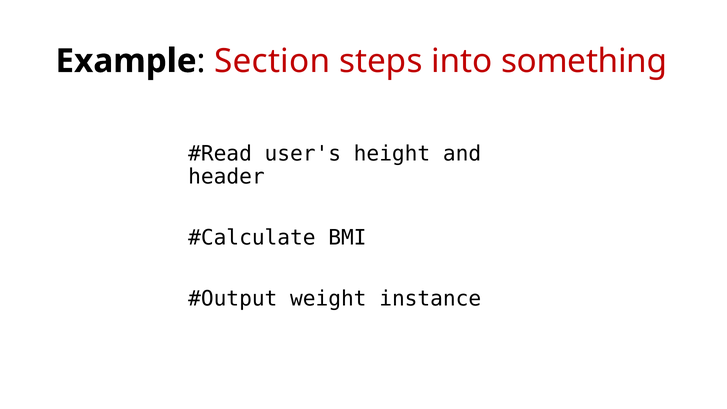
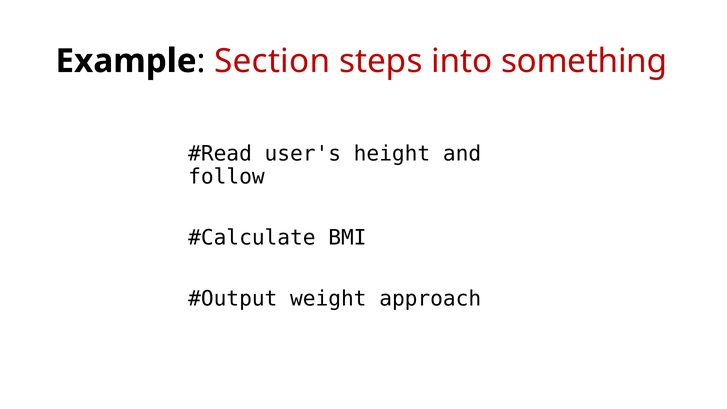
header: header -> follow (226, 177)
instance: instance -> approach (430, 299)
